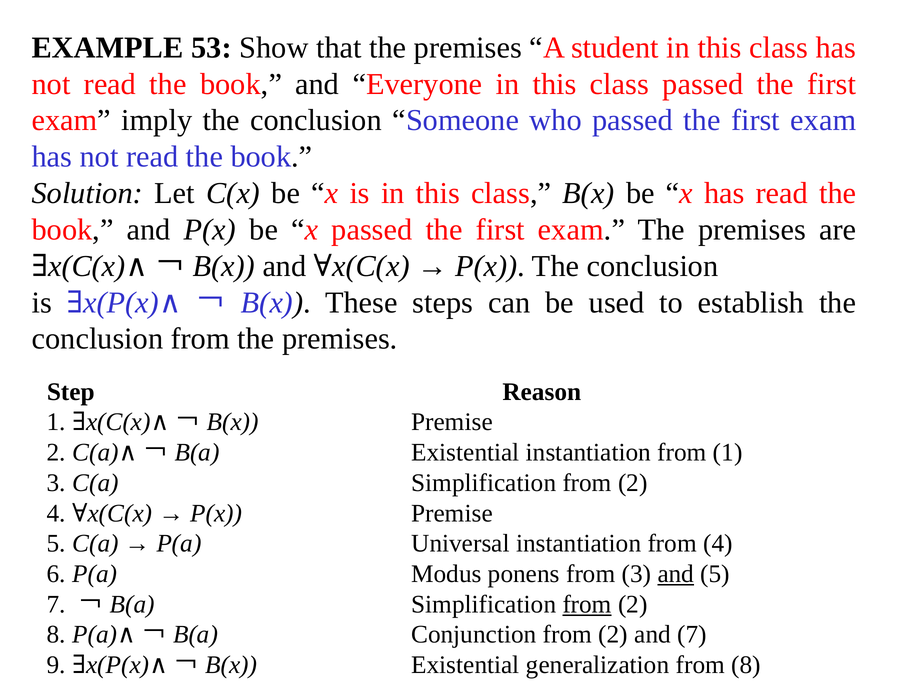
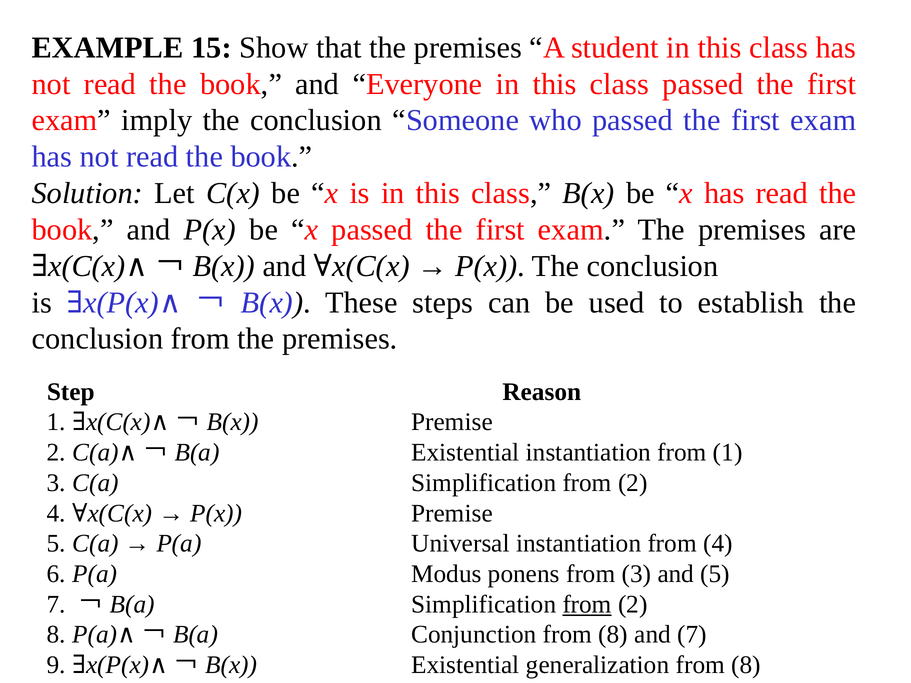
53: 53 -> 15 (211, 48)
and underline: present -> none (676, 574)
Conjunction from 2: 2 -> 8 (613, 635)
